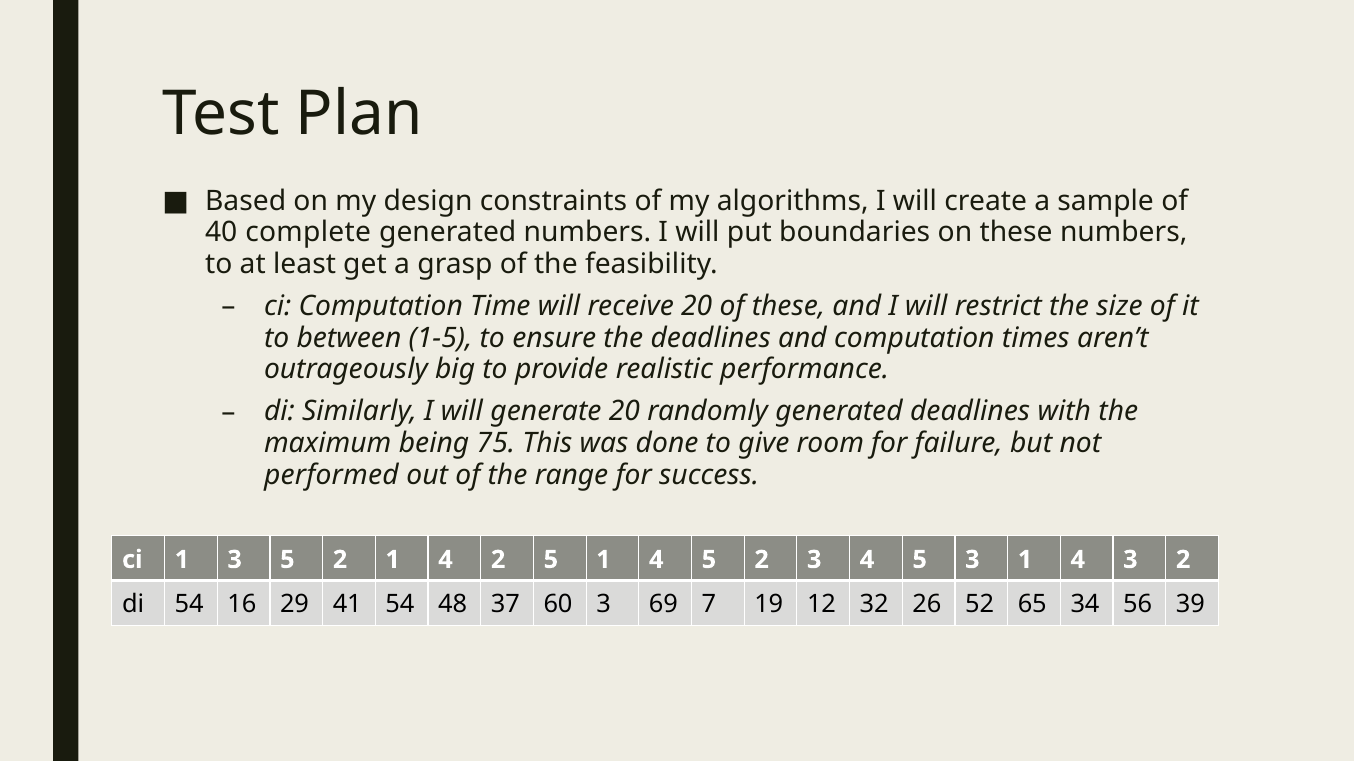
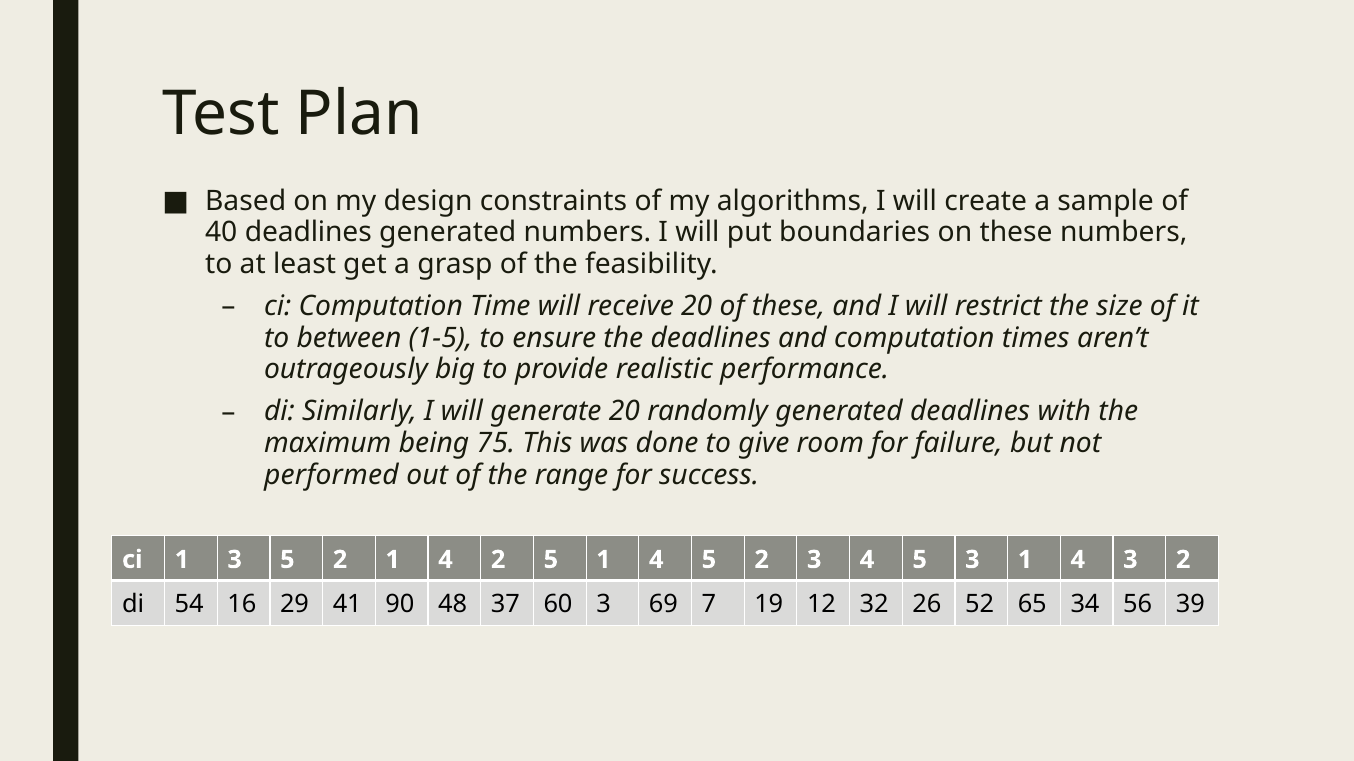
40 complete: complete -> deadlines (308, 233)
41 54: 54 -> 90 (400, 605)
